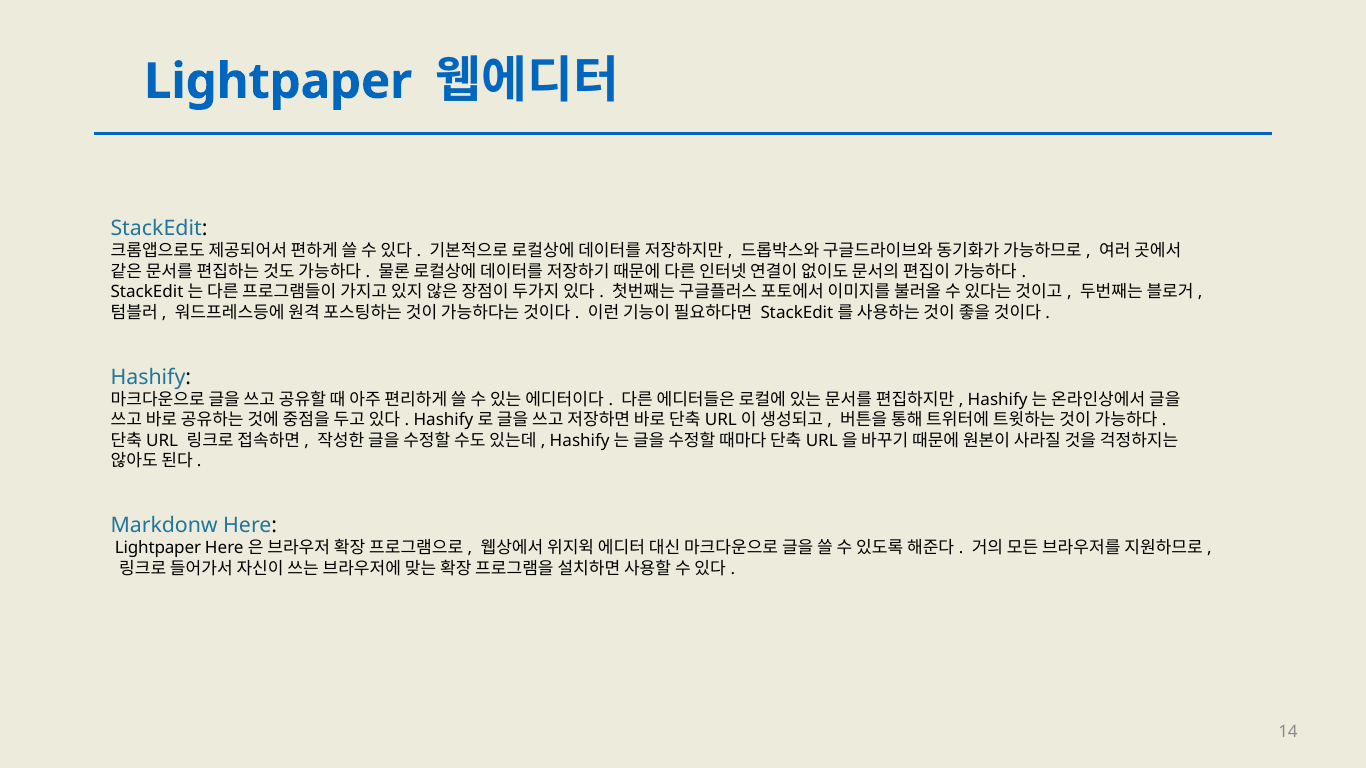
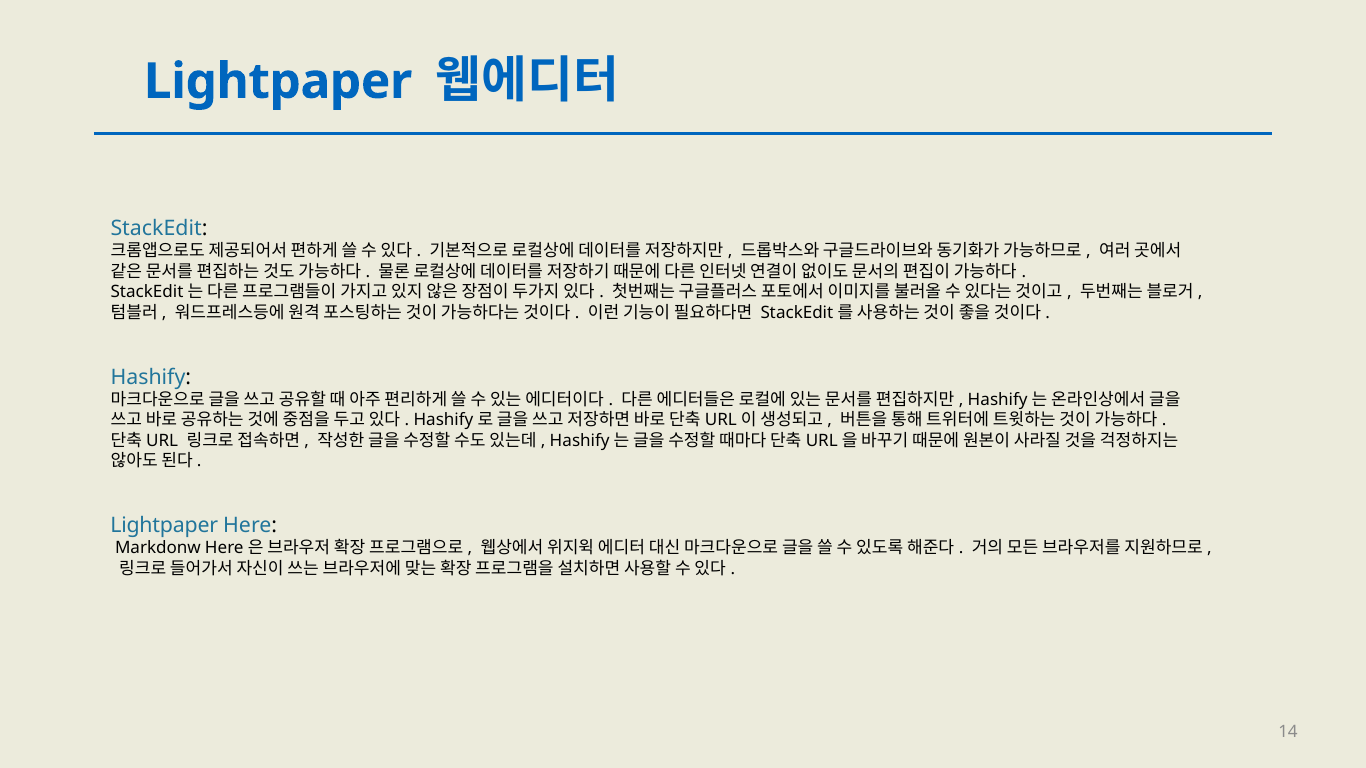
Markdonw: Markdonw -> Lightpaper (164, 526)
Lightpaper: Lightpaper -> Markdonw (158, 549)
